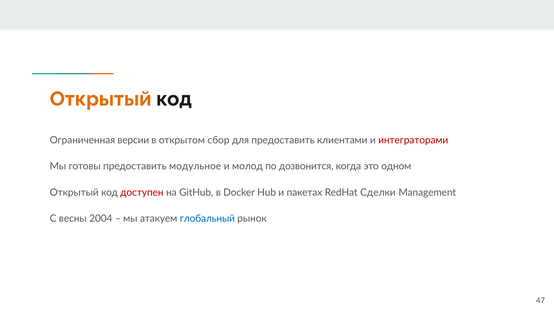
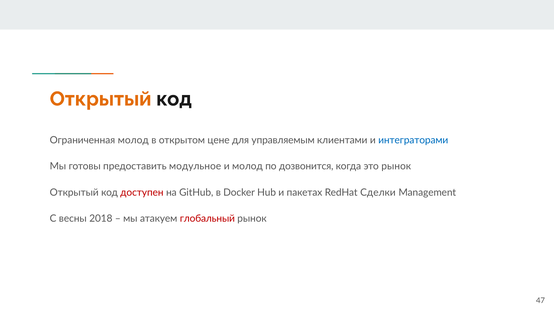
Ограниченная версии: версии -> молод (133, 140)
сбор: сбор -> цене (219, 140)
для предоставить: предоставить -> управляемым (283, 140)
интеграторами colour: red -> blue (413, 140)
это одном: одном -> рынок (396, 166)
2004: 2004 -> 2018 (101, 218)
глобальный colour: blue -> red (207, 218)
